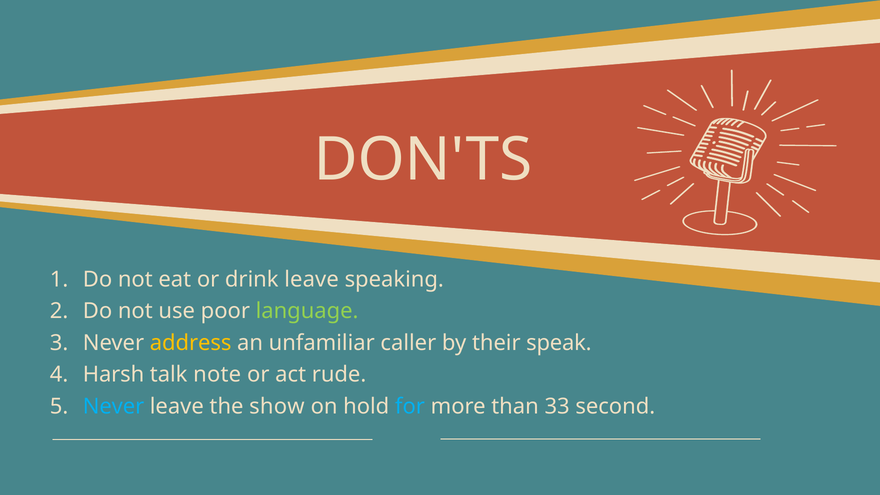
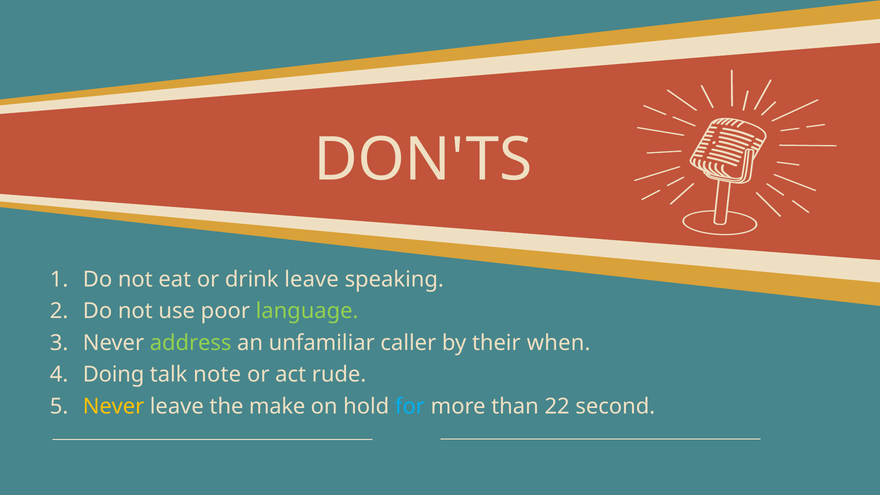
address colour: yellow -> light green (191, 343)
speak: speak -> when (559, 343)
Harsh: Harsh -> Doing (114, 375)
Never colour: light blue -> yellow (114, 407)
show: show -> make (277, 407)
33: 33 -> 22 (557, 407)
